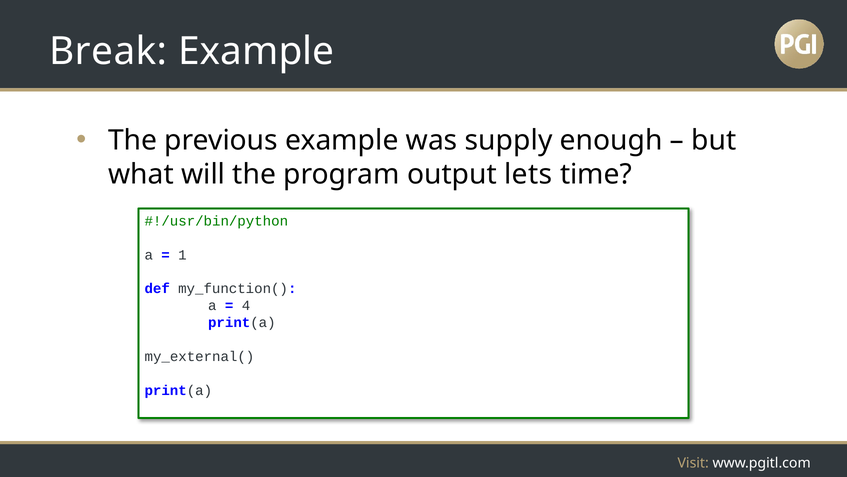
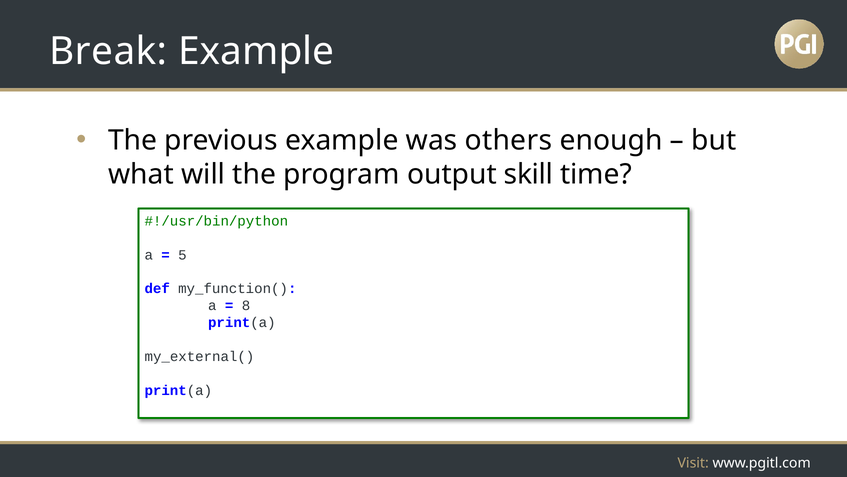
supply: supply -> others (508, 140)
lets: lets -> skill (529, 174)
1: 1 -> 5 (182, 255)
4: 4 -> 8 (246, 305)
